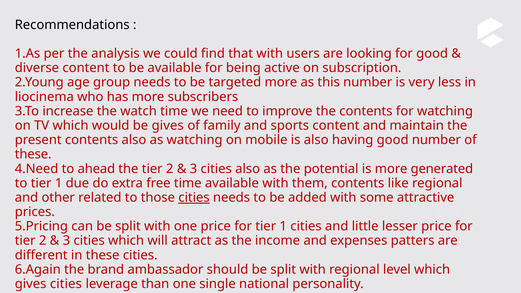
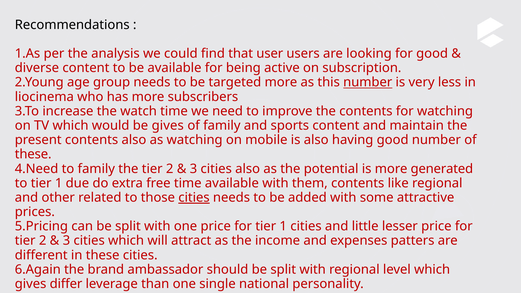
that with: with -> user (270, 54)
number underline: none -> present (368, 82)
to ahead: ahead -> family (96, 169)
gives cities: cities -> differ (66, 284)
